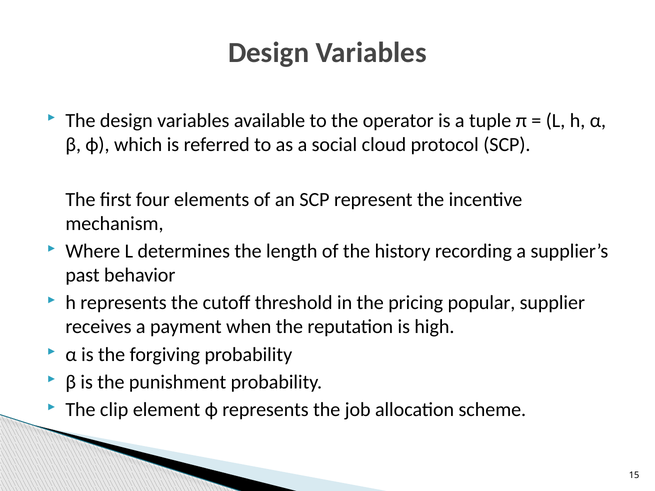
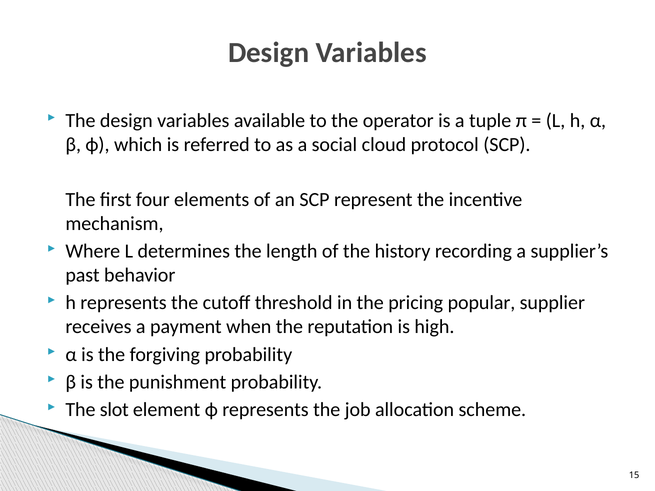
clip: clip -> slot (114, 410)
